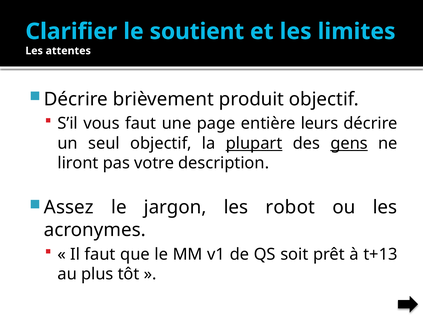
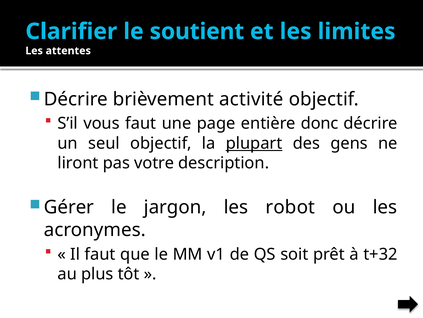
produit: produit -> activité (251, 99)
leurs: leurs -> donc (320, 123)
gens underline: present -> none (349, 143)
Assez: Assez -> Gérer (69, 207)
t+13: t+13 -> t+32 (380, 254)
